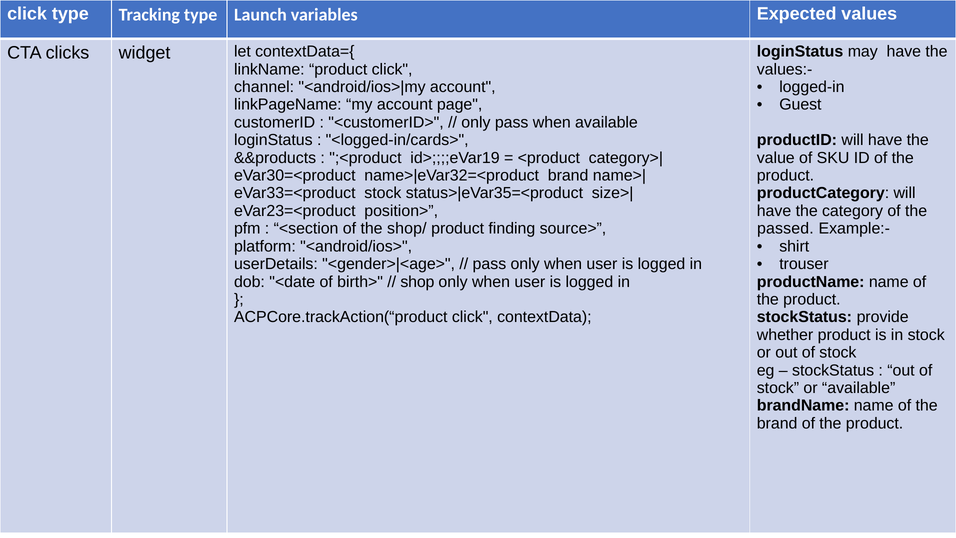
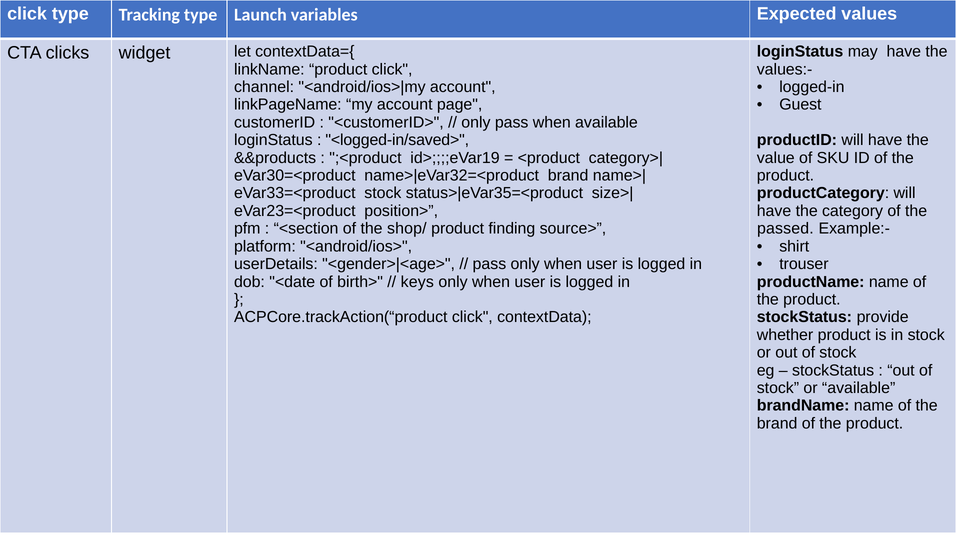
<logged-in/cards>: <logged-in/cards> -> <logged-in/saved> (397, 140)
shop: shop -> keys (417, 282)
